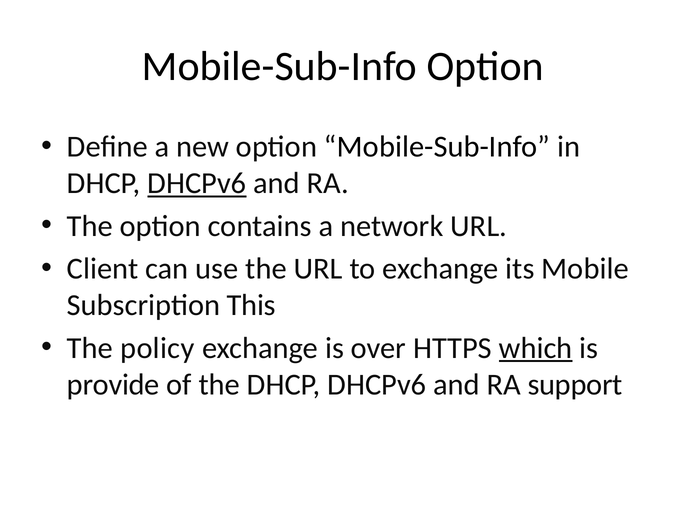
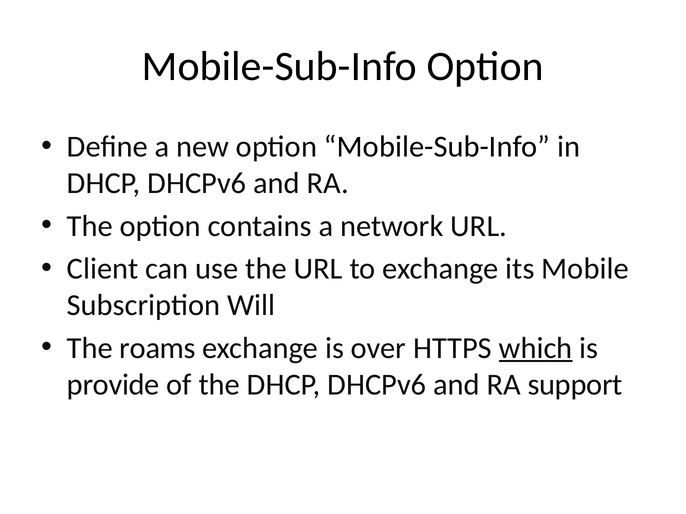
DHCPv6 underline: present -> none (197, 184)
This: This -> Will (251, 306)
policy: policy -> roams (158, 348)
